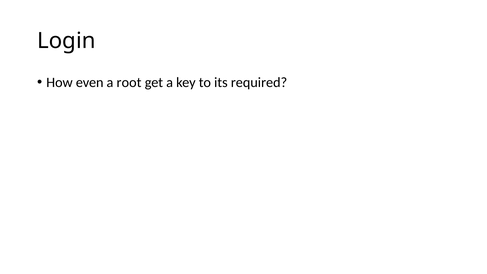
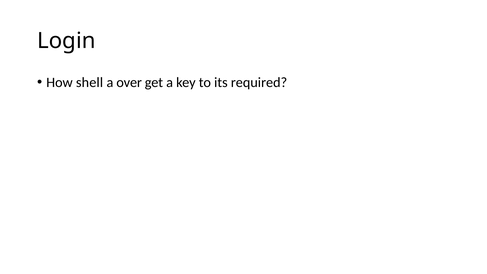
even: even -> shell (90, 82)
root: root -> over (129, 82)
